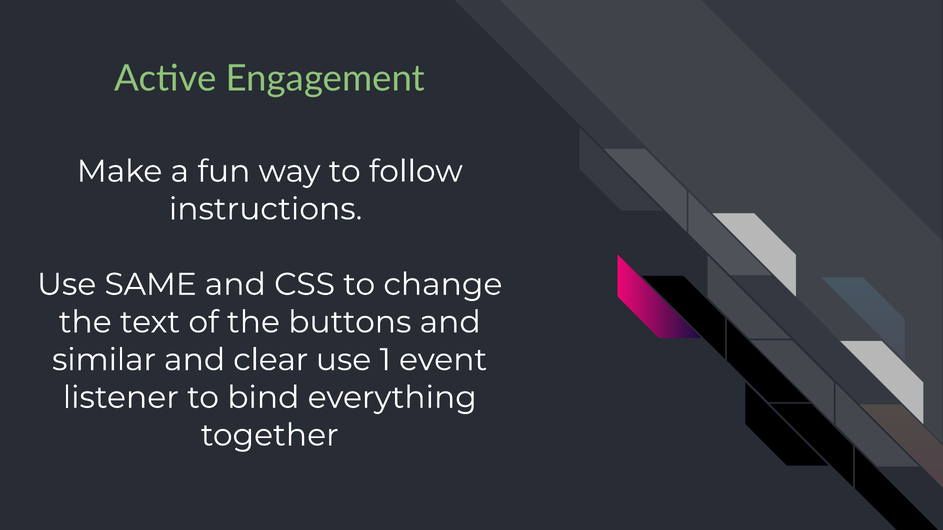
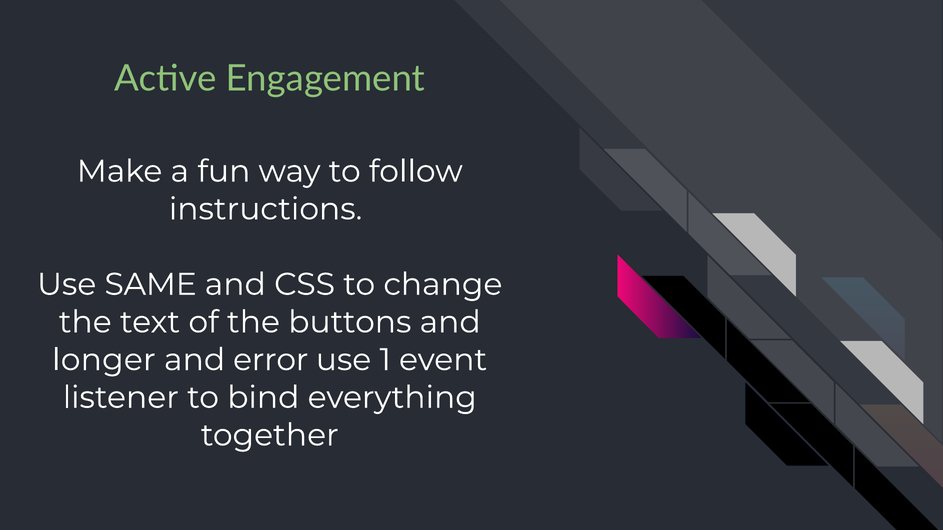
similar: similar -> longer (104, 360)
clear: clear -> error (271, 360)
